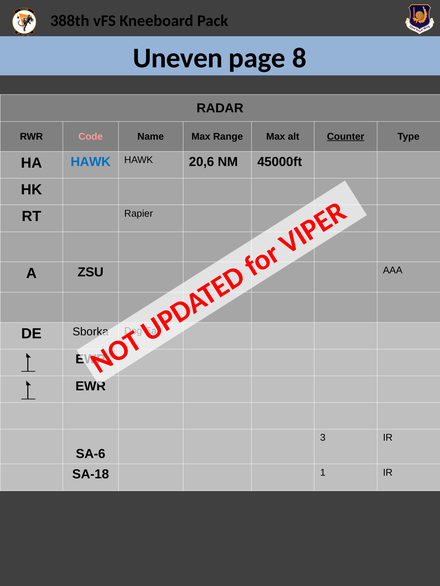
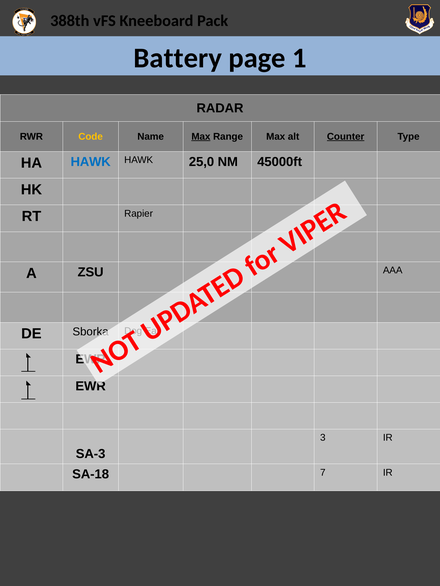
Uneven: Uneven -> Battery (178, 58)
8: 8 -> 1 (299, 58)
Code colour: pink -> yellow (91, 137)
Max underline: none -> present (201, 137)
20,6: 20,6 -> 25,0 (202, 162)
SA-6: SA-6 -> SA-3 (91, 454)
1: 1 -> 7 (323, 473)
